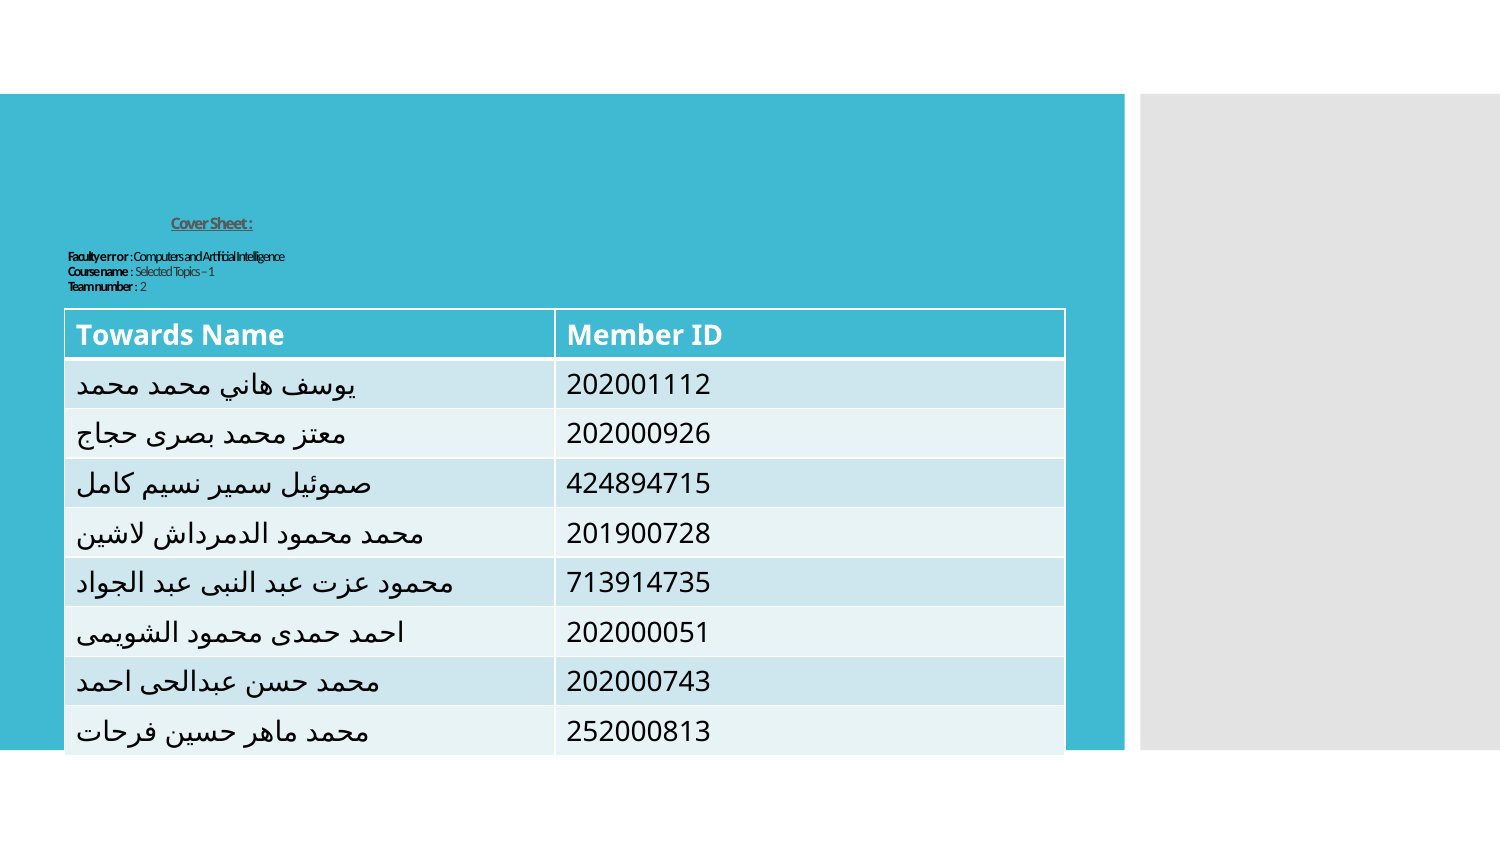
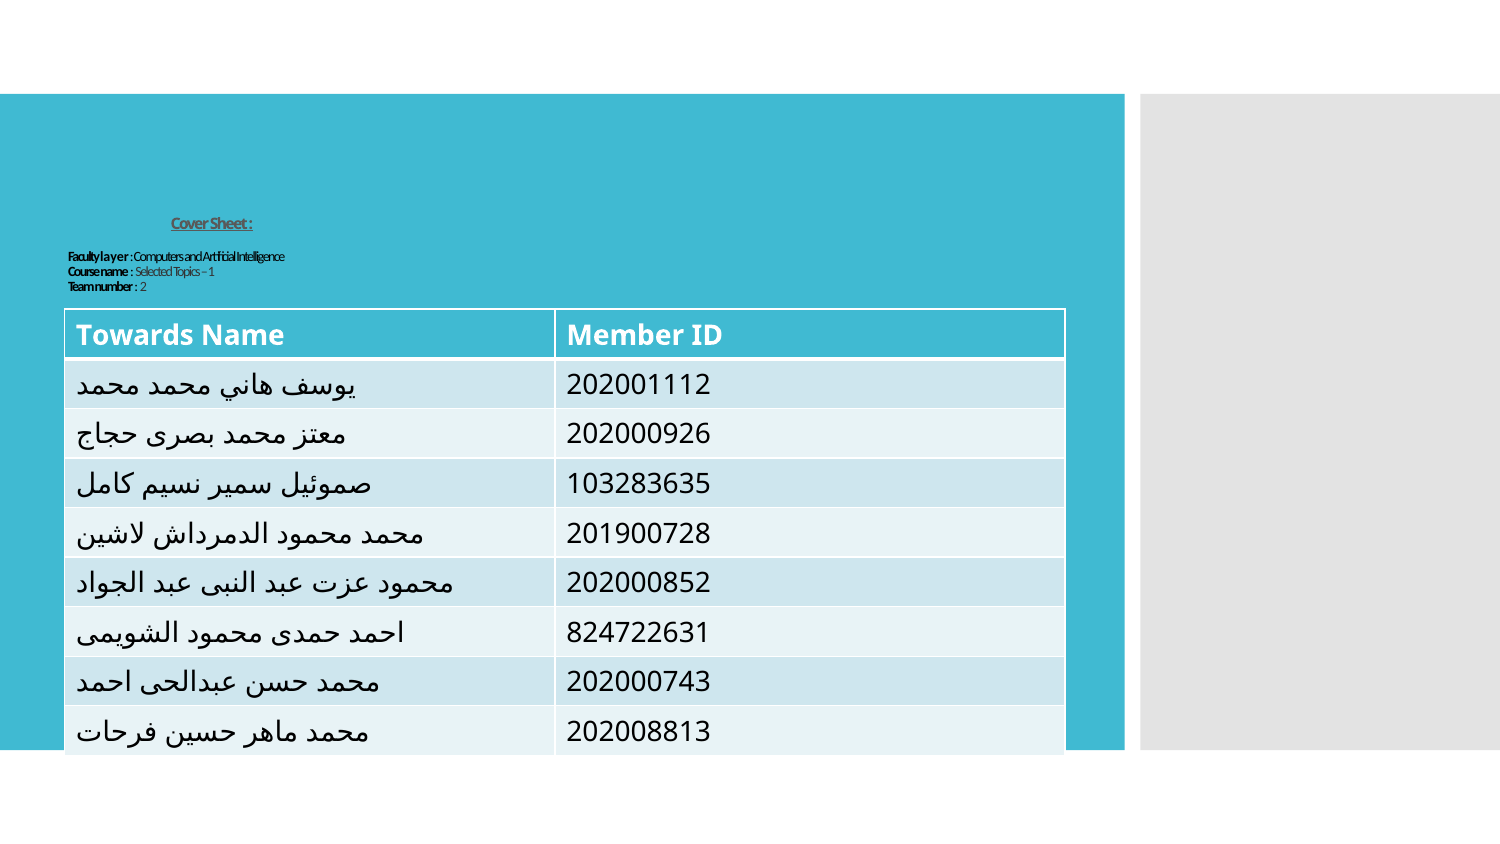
error: error -> layer (114, 257)
424894715: 424894715 -> 103283635 (639, 484)
713914735: 713914735 -> 202000852 (639, 583)
202000051: 202000051 -> 824722631 (639, 633)
252000813: 252000813 -> 202008813 (639, 732)
